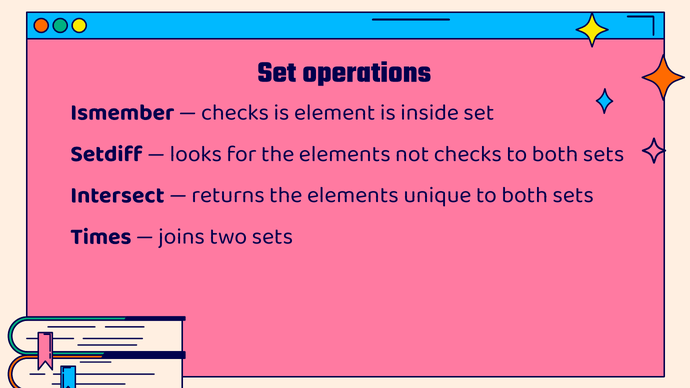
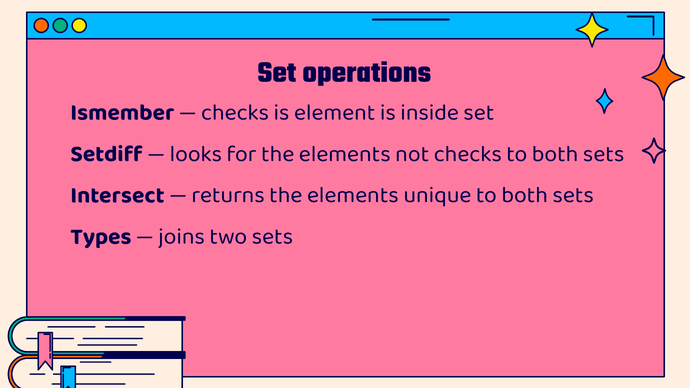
Times: Times -> Types (101, 236)
